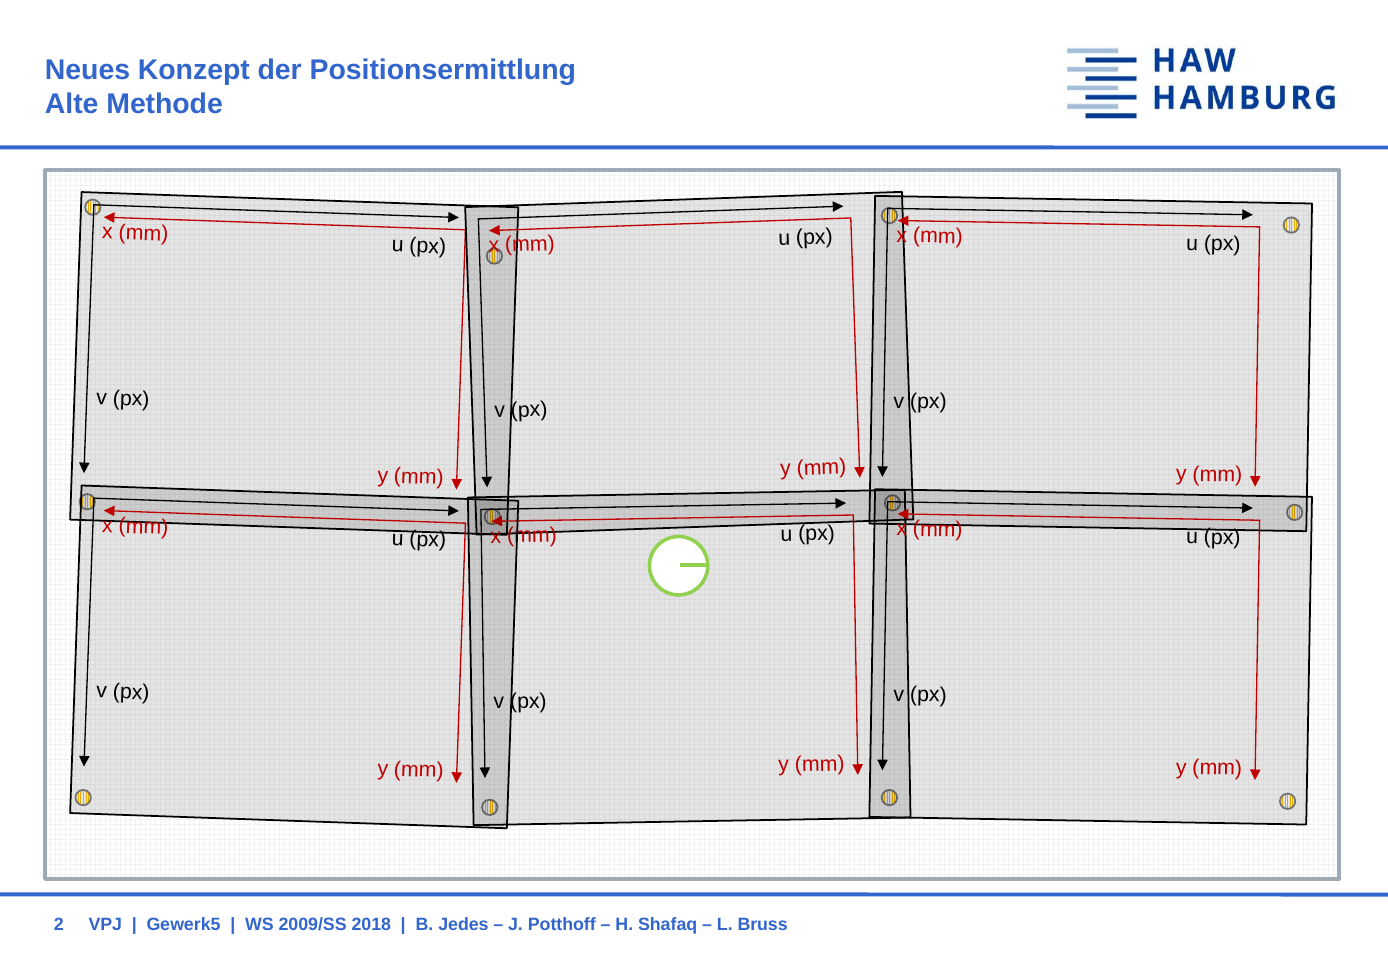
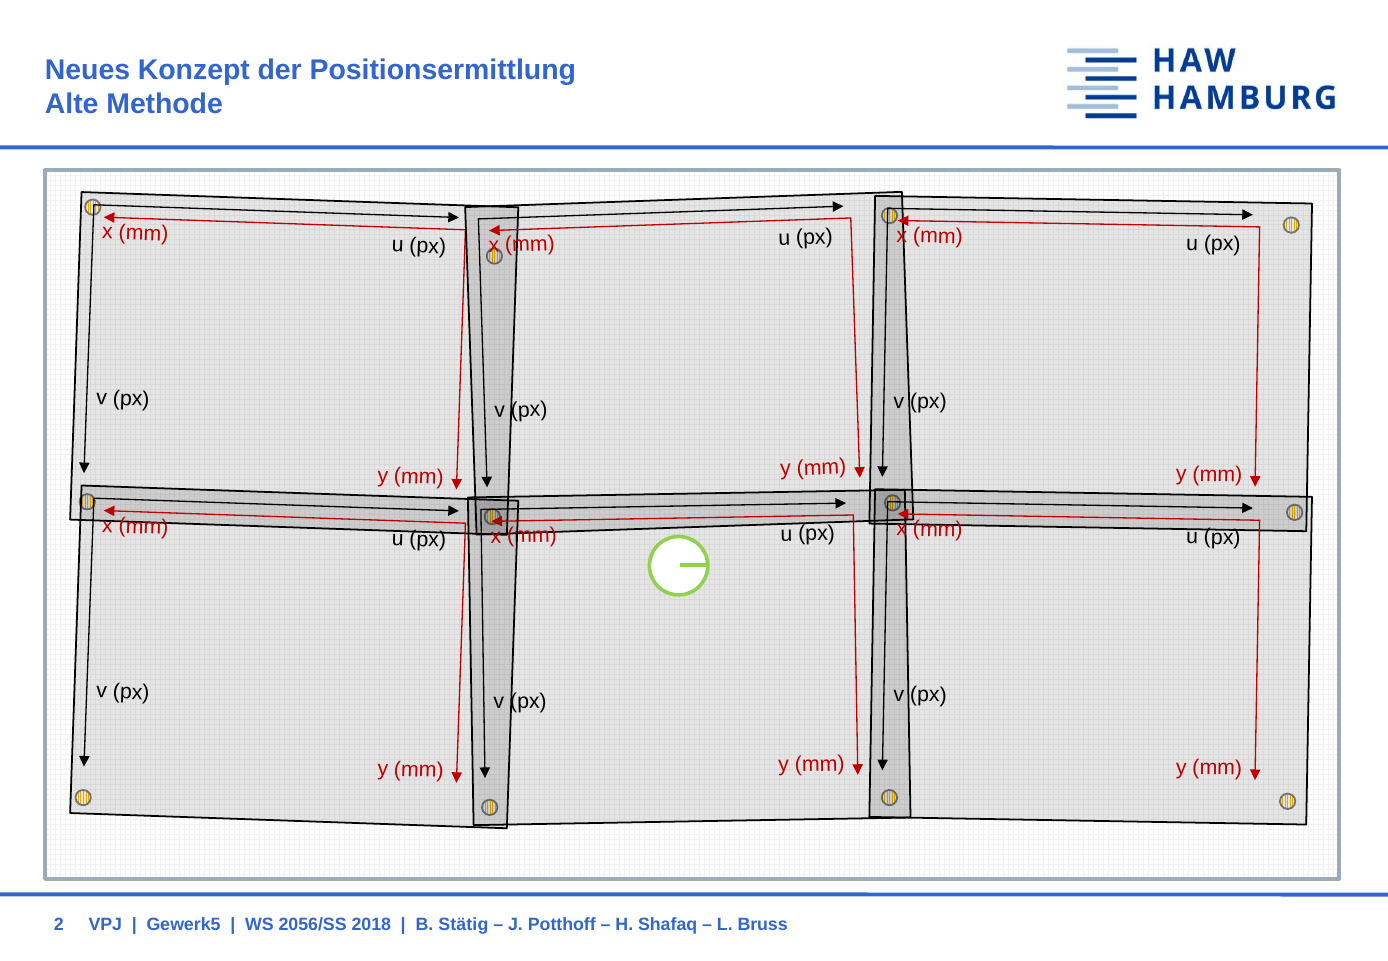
2009/SS: 2009/SS -> 2056/SS (313, 925)
Jedes: Jedes -> Stätig (463, 925)
